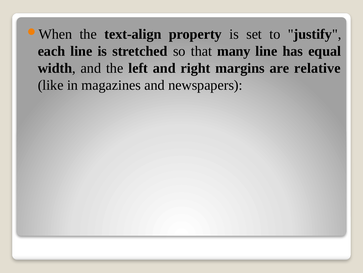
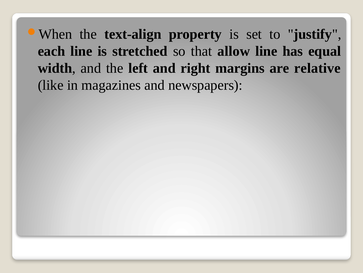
many: many -> allow (234, 51)
